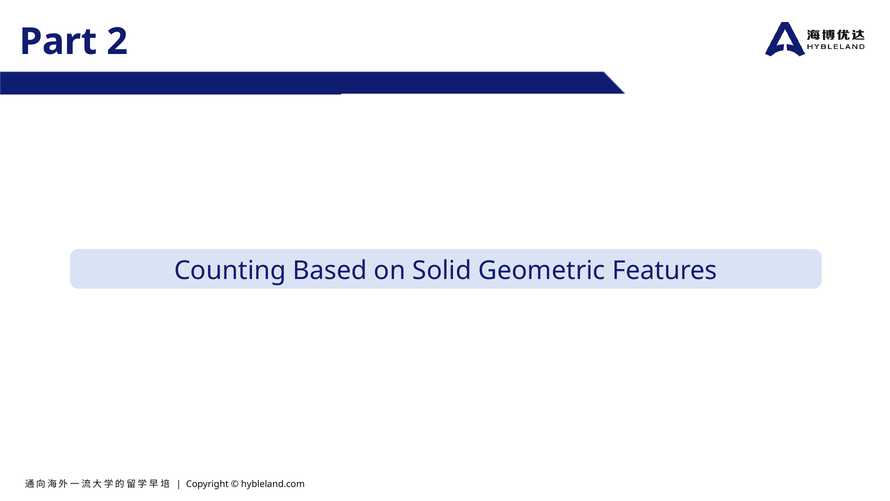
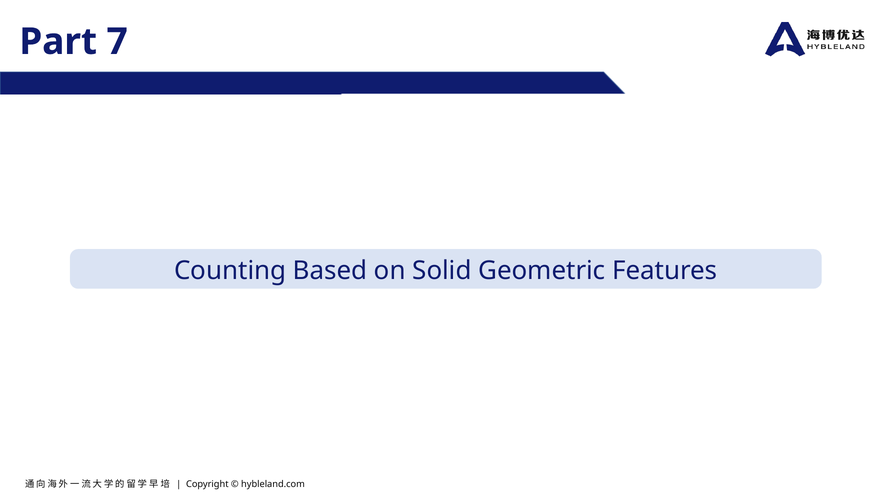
2: 2 -> 7 (117, 42)
